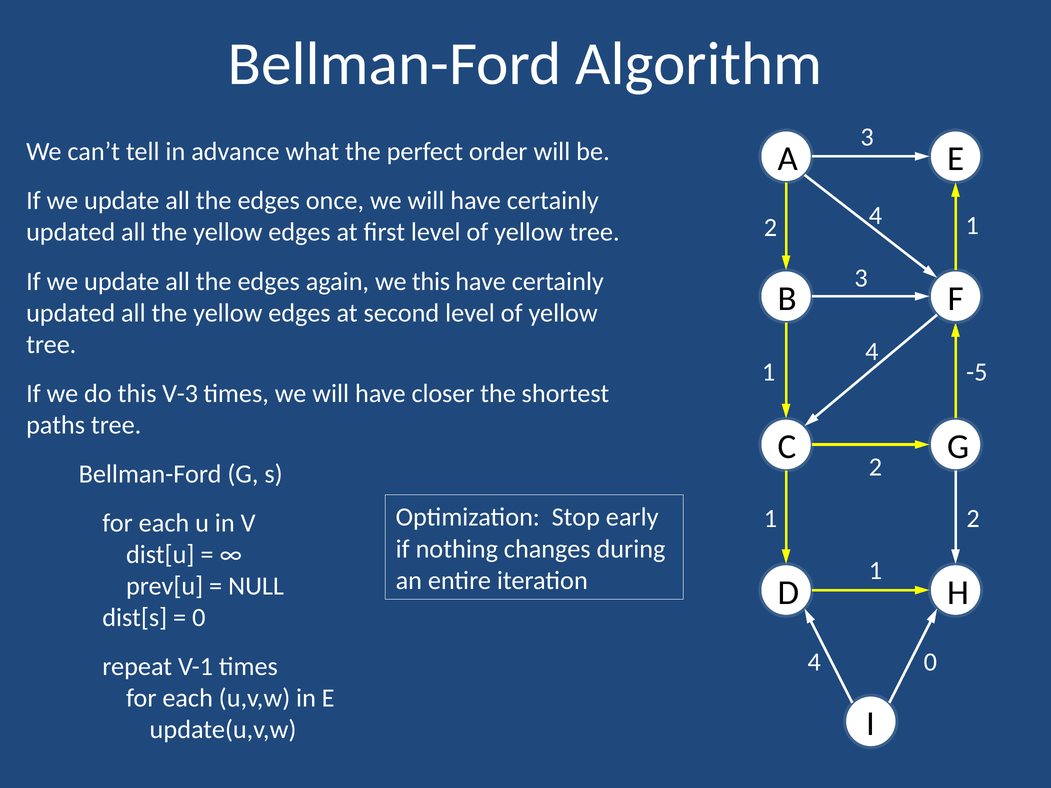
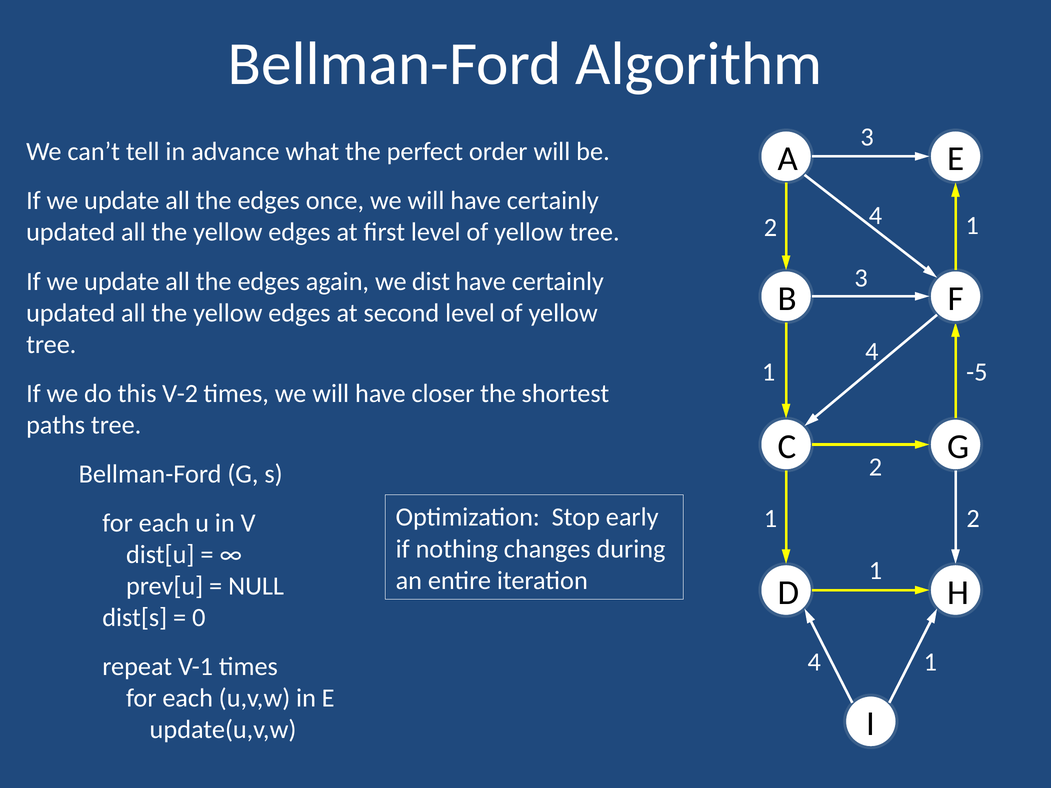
we this: this -> dist (431, 281)
V-3: V-3 -> V-2 (180, 394)
0: 0 -> 1 (930, 662)
